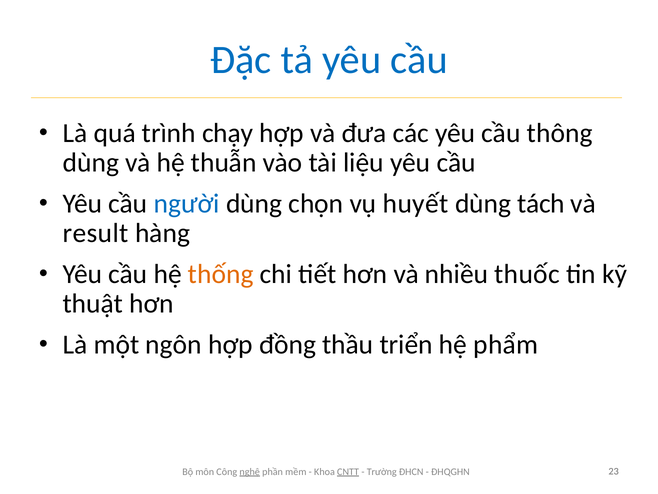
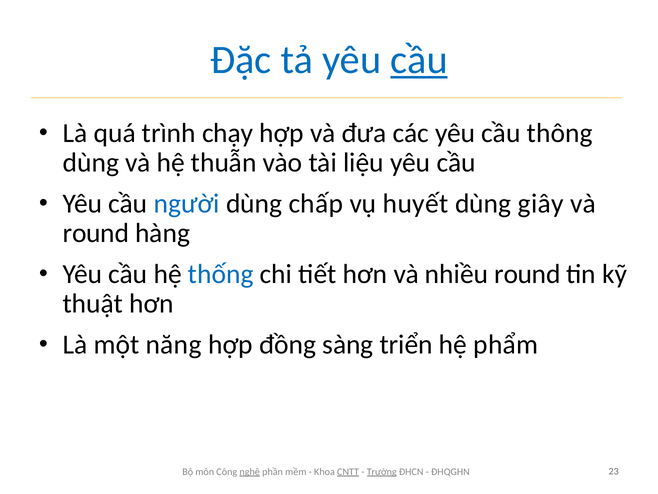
cầu underline: none -> present (419, 60)
chọn: chọn -> chấp (316, 204)
tách: tách -> giây (541, 204)
result: result -> round (96, 233)
thống colour: orange -> blue (221, 274)
nhiều thuốc: thuốc -> round (527, 274)
ngôn: ngôn -> năng (174, 344)
thầu: thầu -> sàng (348, 344)
Trường underline: none -> present (382, 471)
